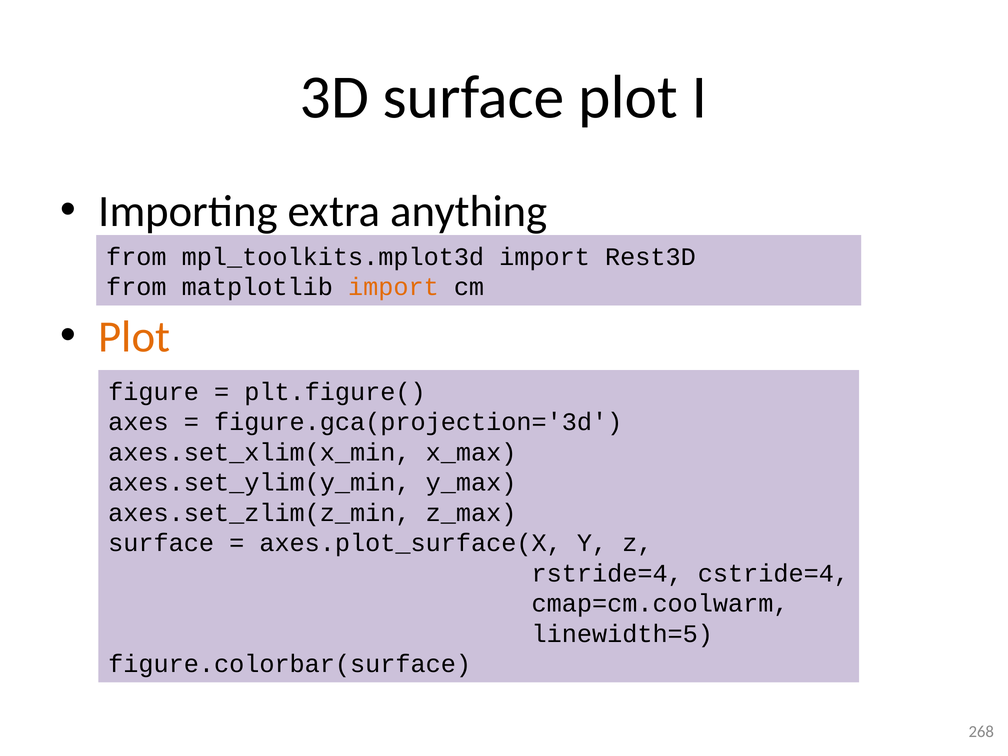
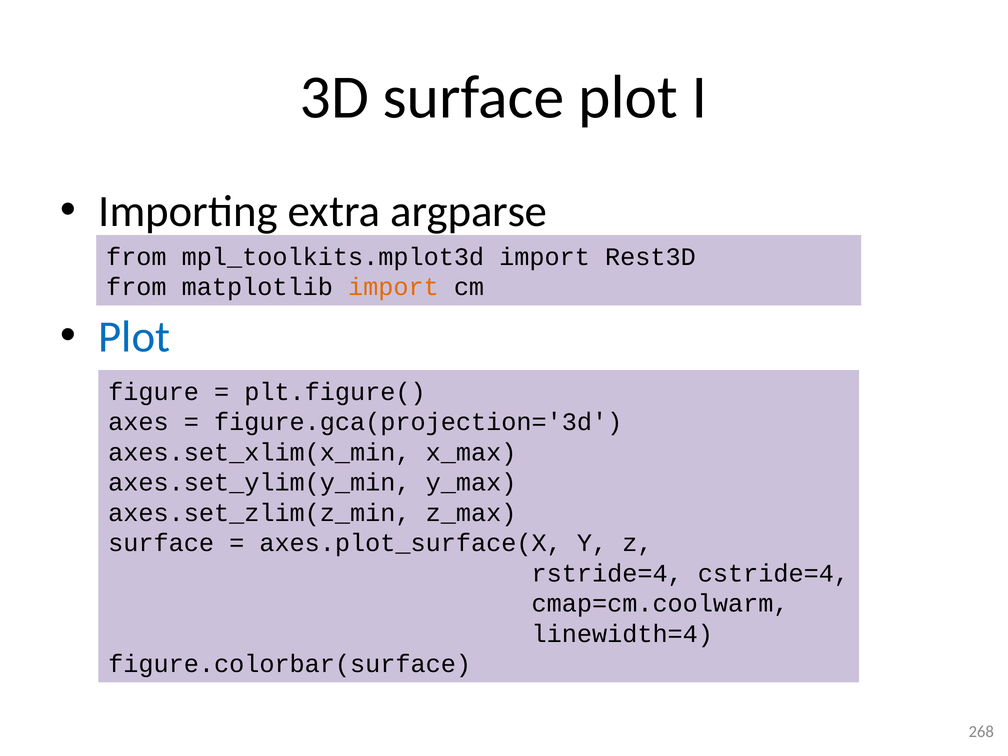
anything: anything -> argparse (469, 211)
Plot colour: orange -> blue (134, 337)
linewidth=5: linewidth=5 -> linewidth=4 (622, 634)
